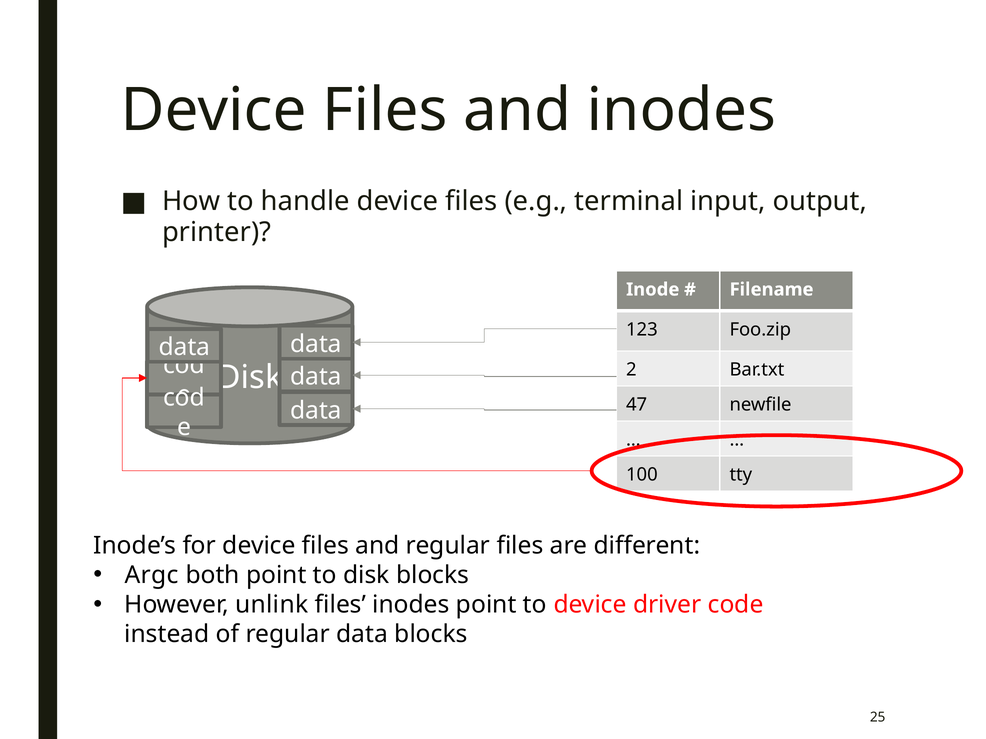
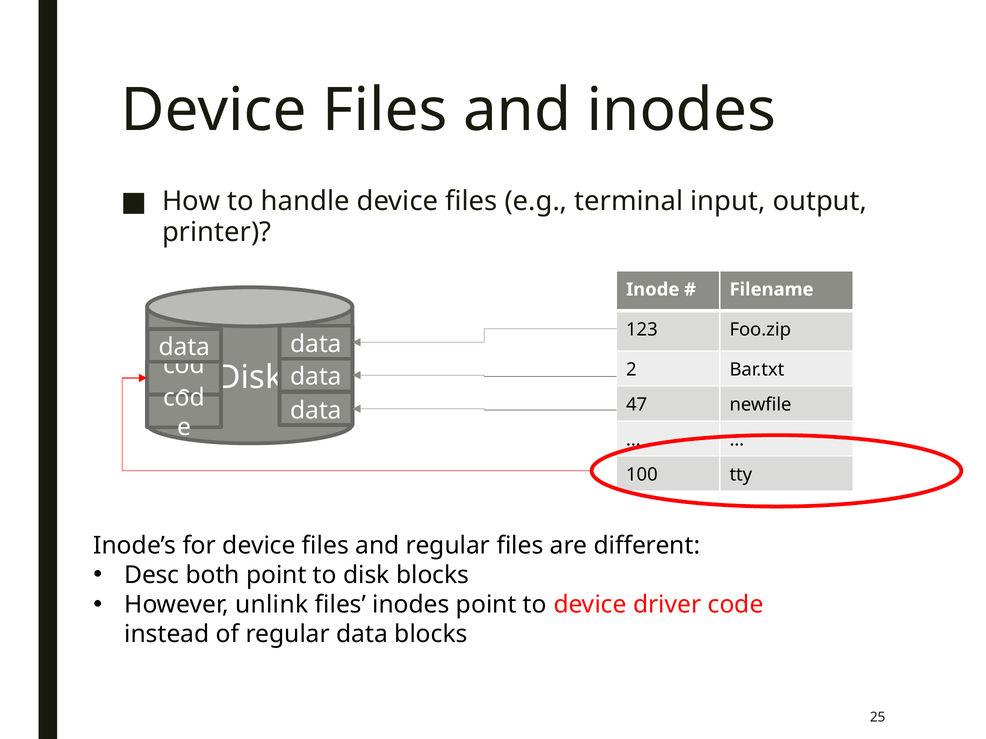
Argc: Argc -> Desc (152, 576)
